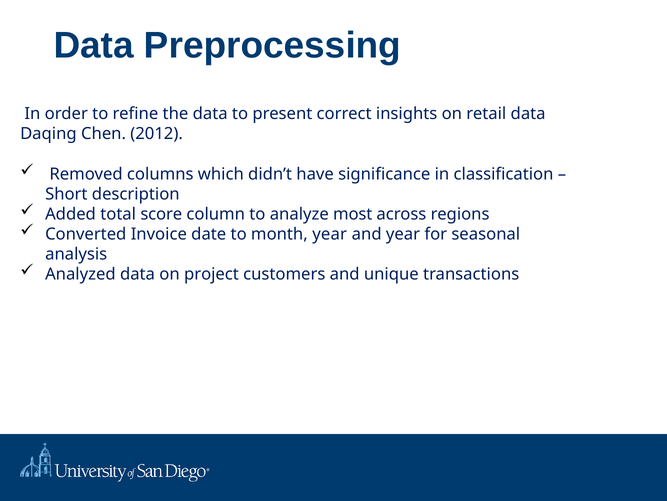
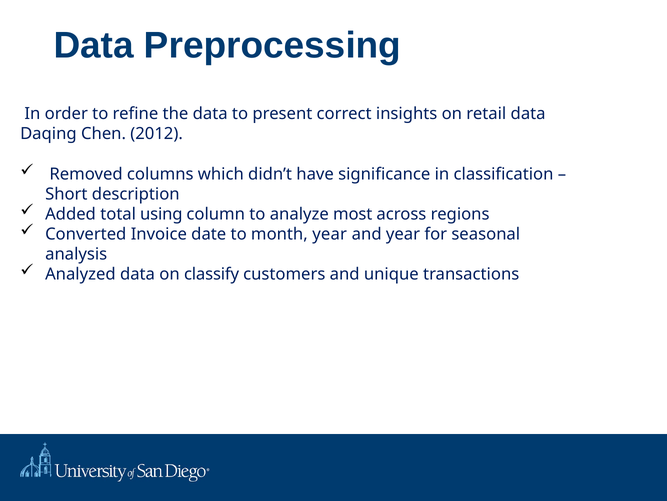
score: score -> using (161, 214)
project: project -> classify (212, 274)
